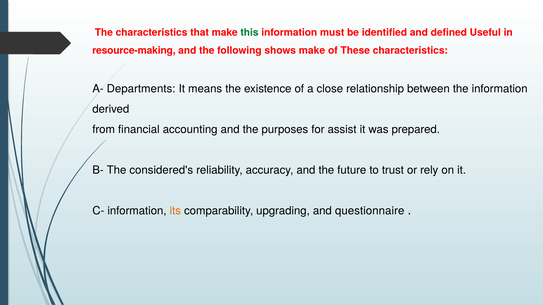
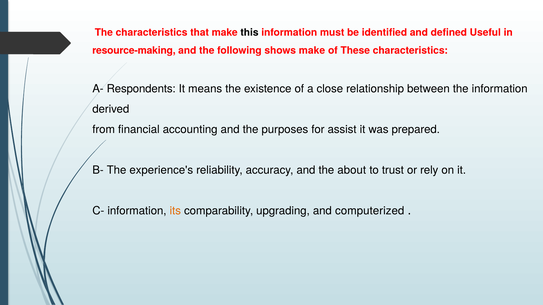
this colour: green -> black (249, 32)
Departments: Departments -> Respondents (141, 89)
considered's: considered's -> experience's (161, 170)
future: future -> about (352, 170)
questionnaire: questionnaire -> computerized (370, 211)
